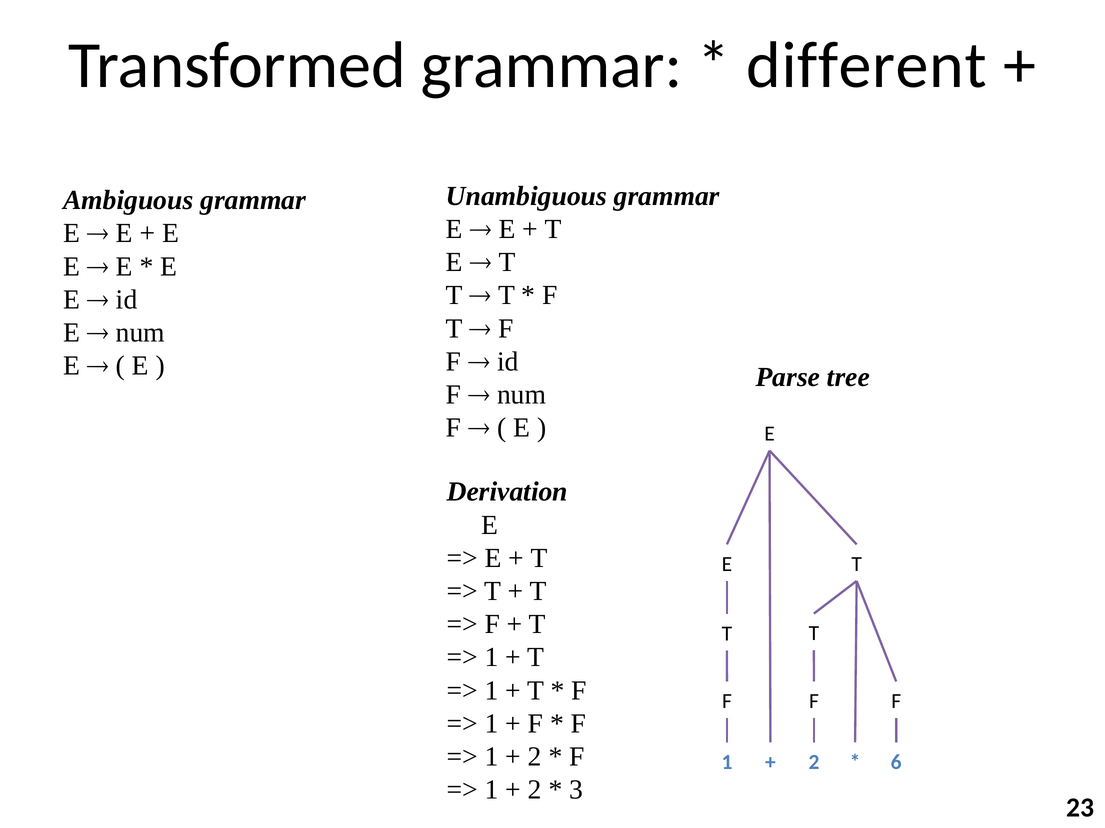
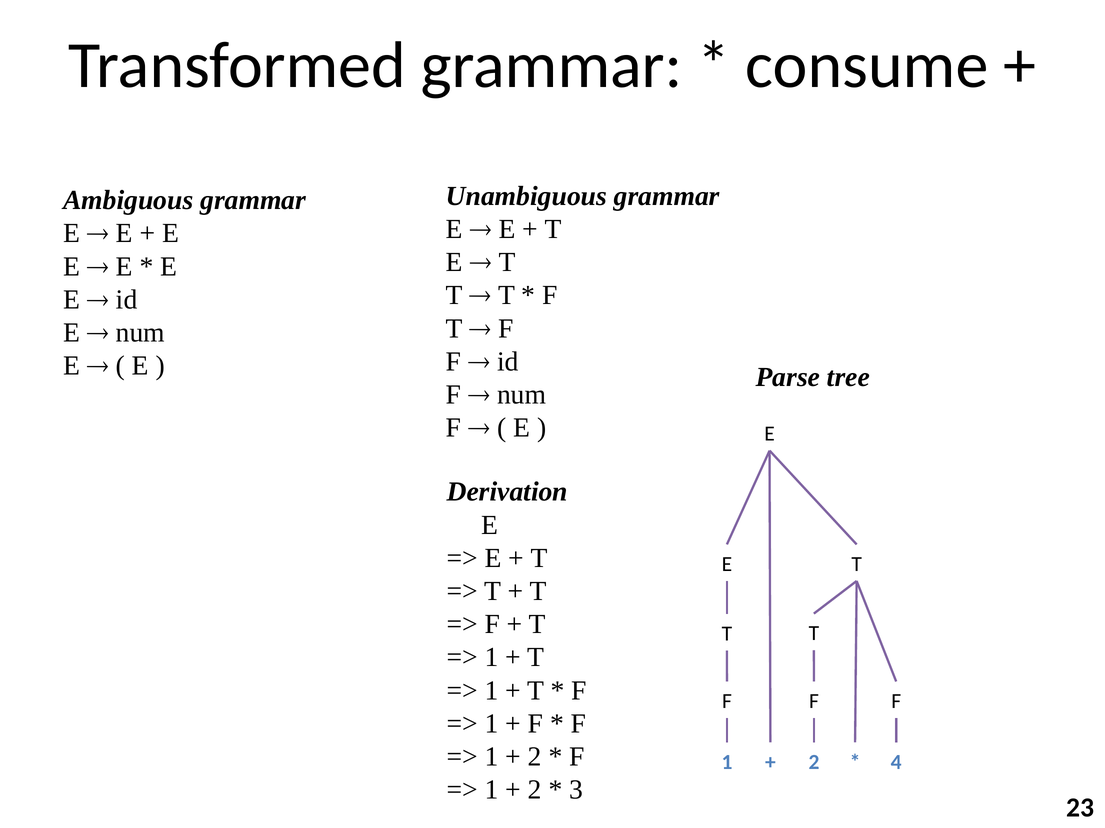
different: different -> consume (867, 66)
6: 6 -> 4 (896, 763)
